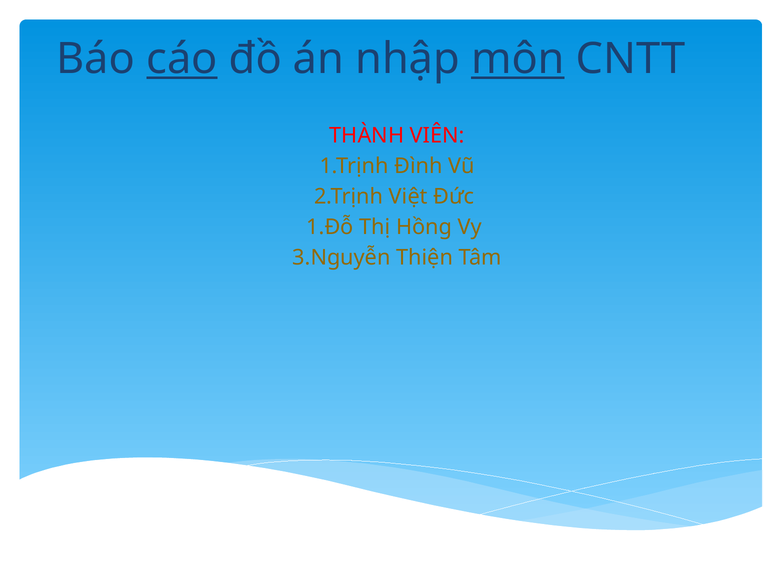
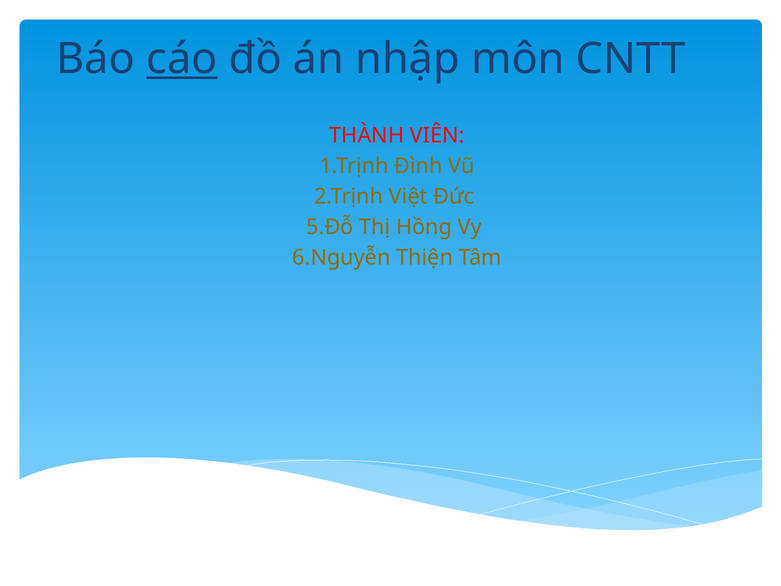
môn underline: present -> none (518, 59)
1.Đỗ: 1.Đỗ -> 5.Đỗ (330, 227)
3.Nguyễn: 3.Nguyễn -> 6.Nguyễn (341, 257)
